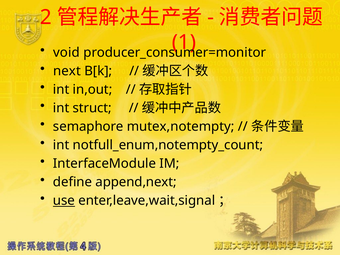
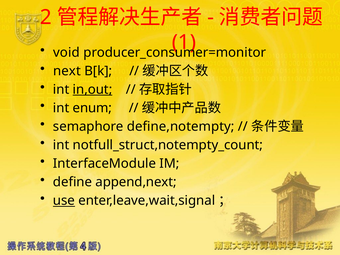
in,out underline: none -> present (93, 89)
struct: struct -> enum (92, 108)
mutex,notempty: mutex,notempty -> define,notempty (181, 127)
notfull_enum,notempty_count: notfull_enum,notempty_count -> notfull_struct,notempty_count (168, 145)
